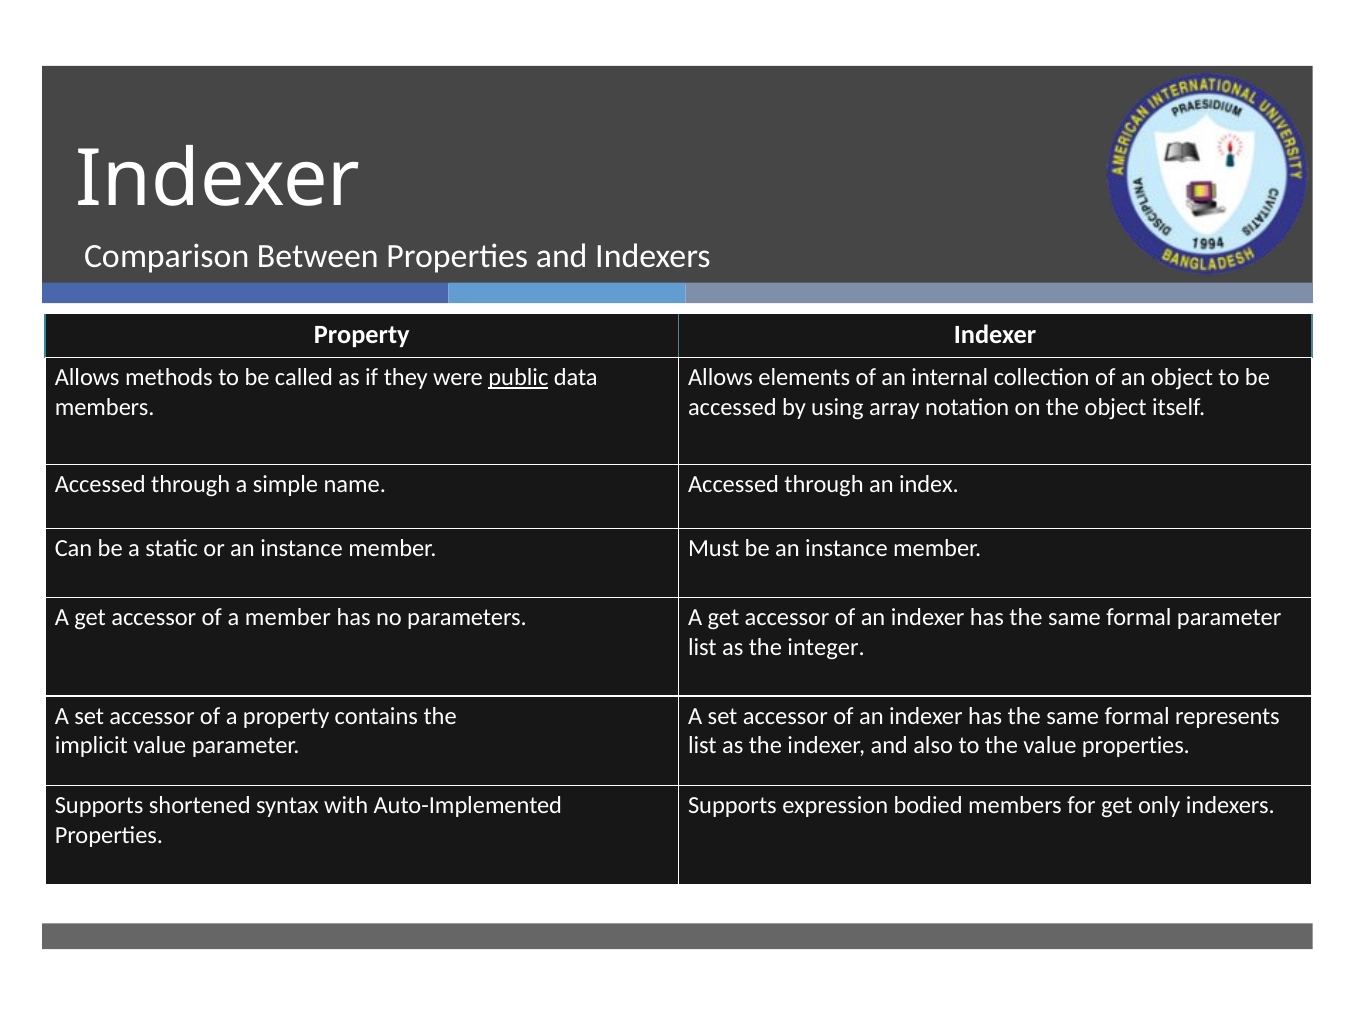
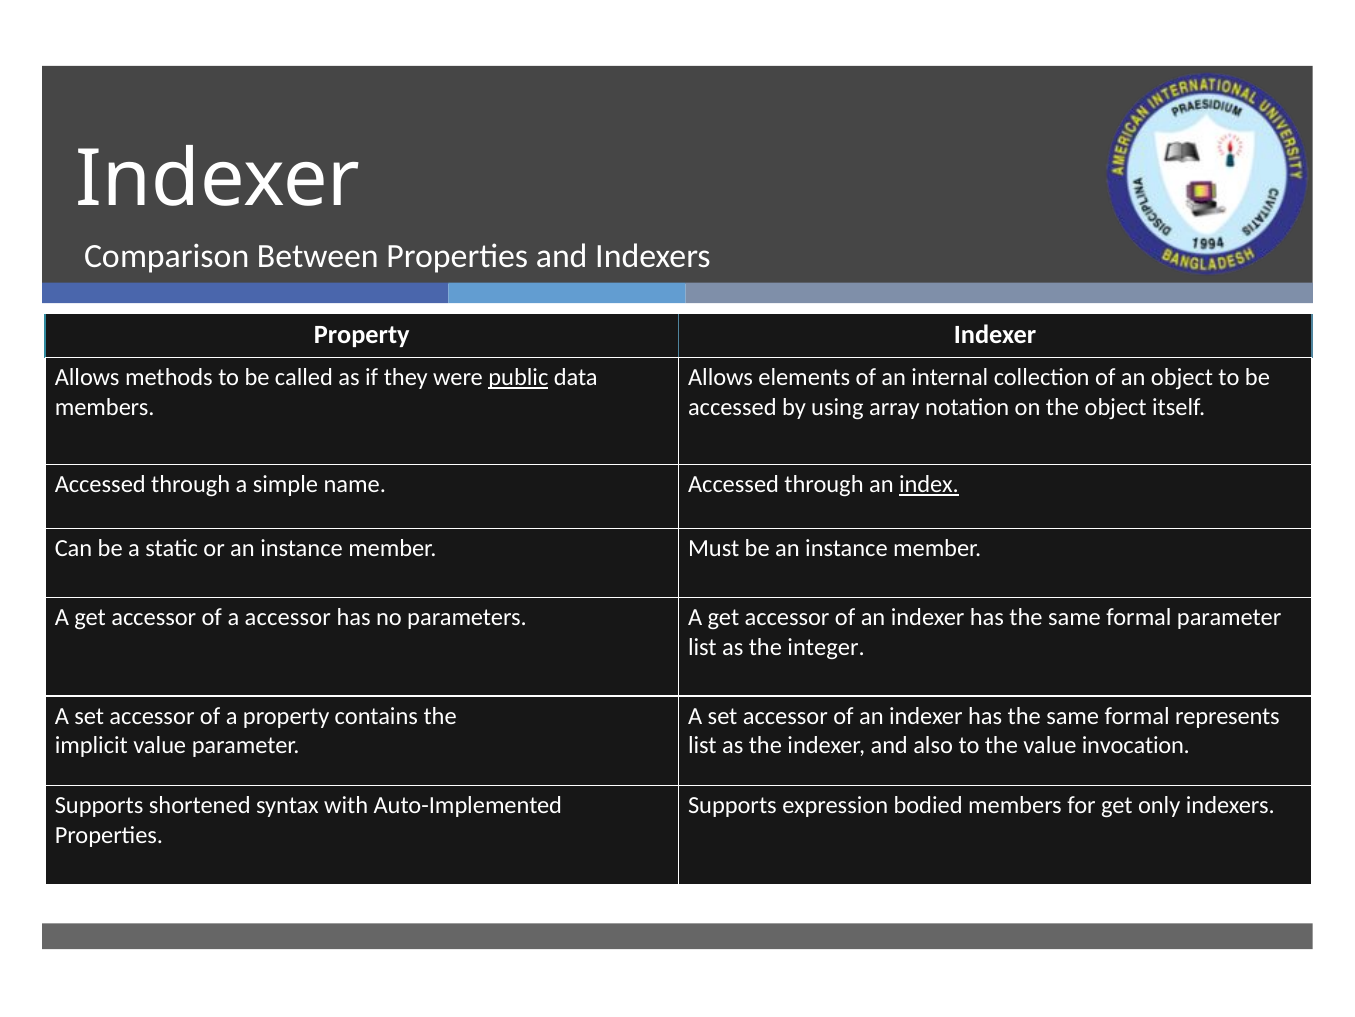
index underline: none -> present (929, 484)
a member: member -> accessor (288, 617)
value properties: properties -> invocation (1136, 745)
